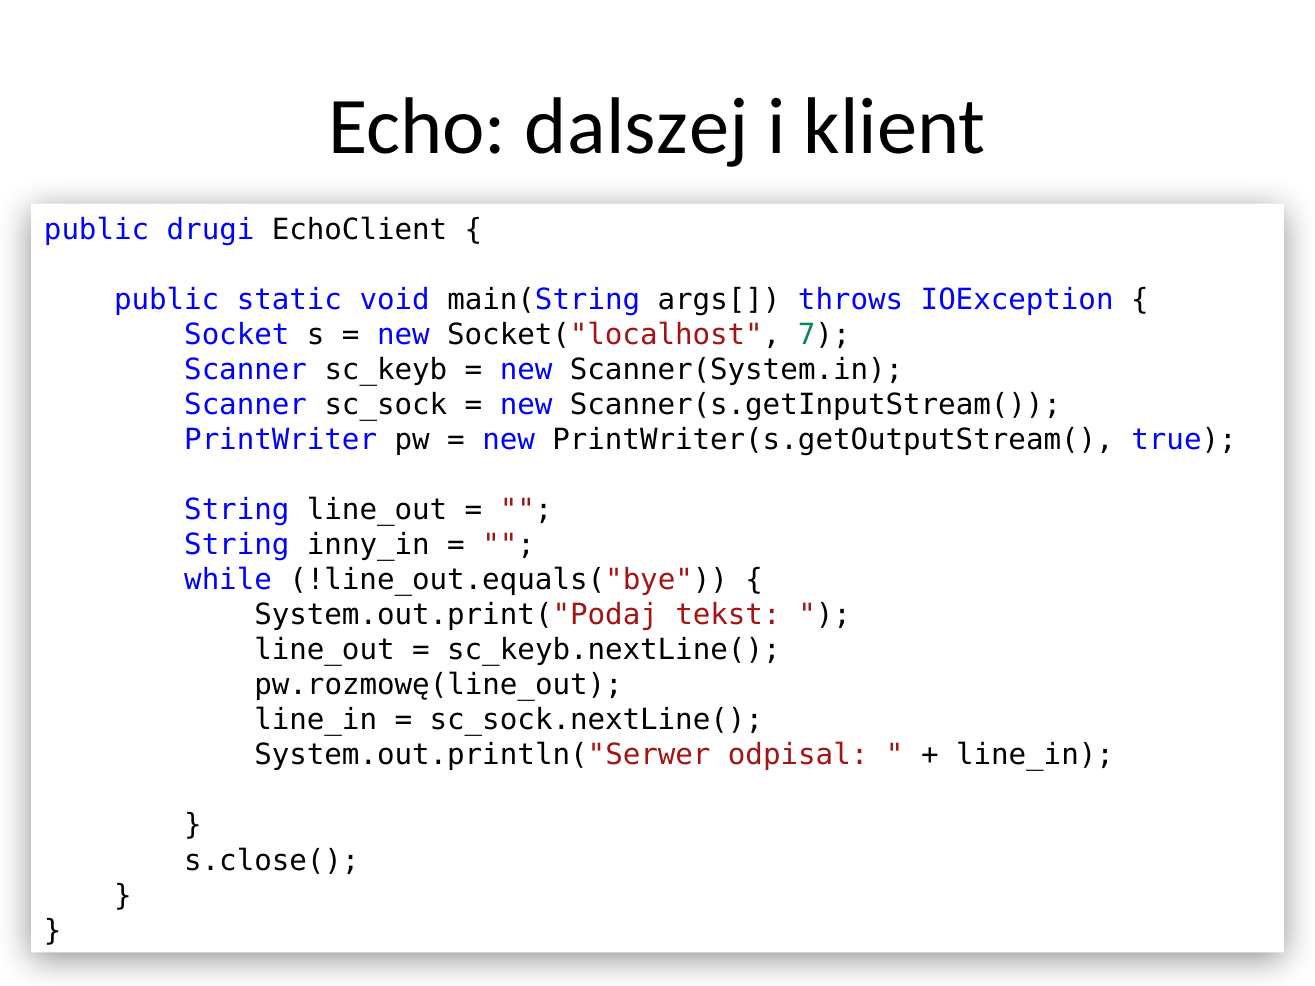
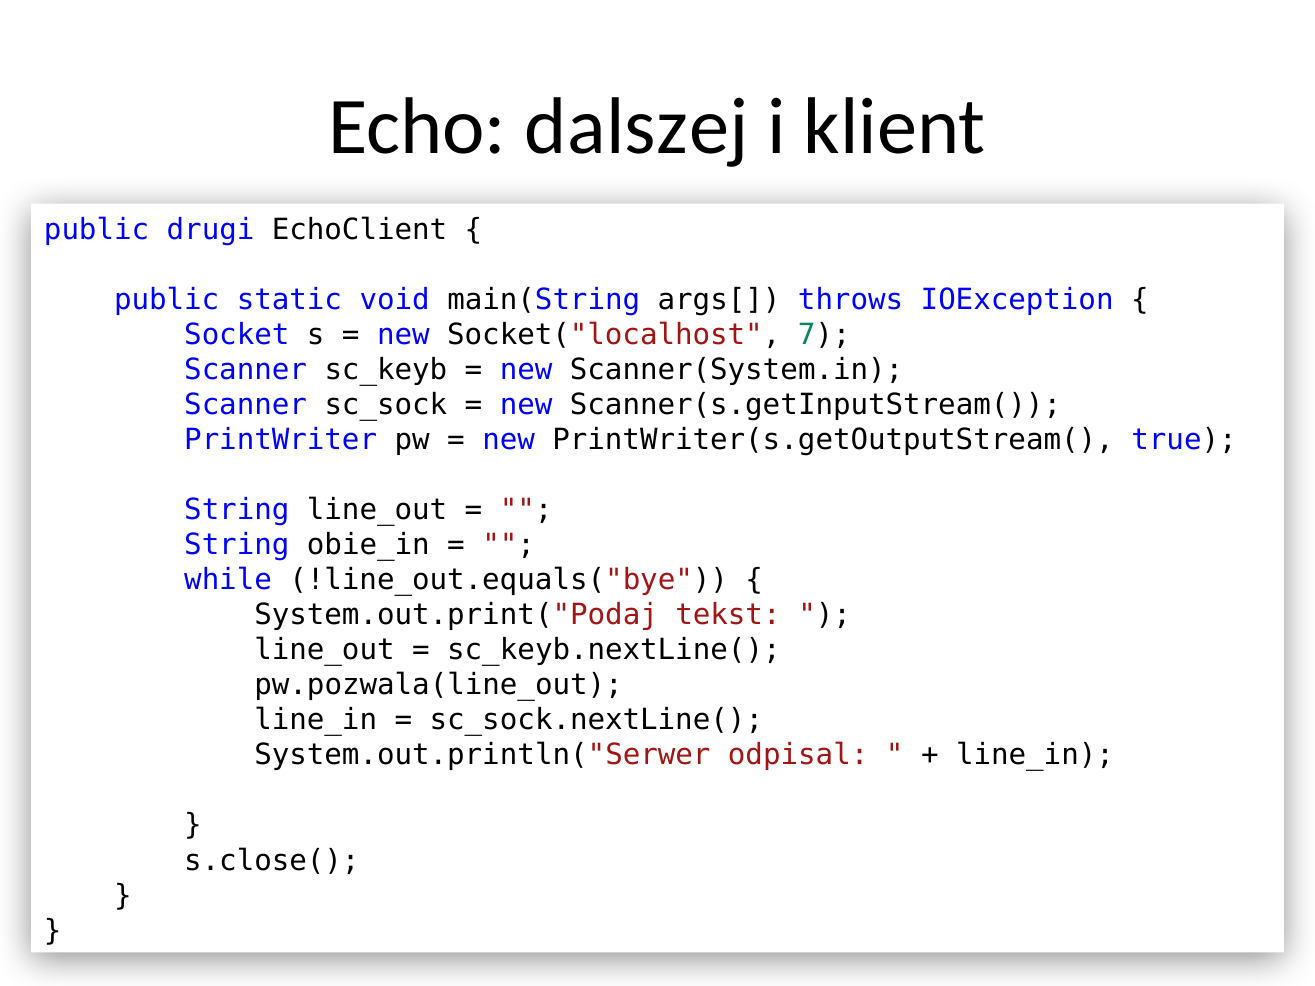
inny_in: inny_in -> obie_in (368, 545)
pw.rozmowę(line_out: pw.rozmowę(line_out -> pw.pozwala(line_out (439, 685)
